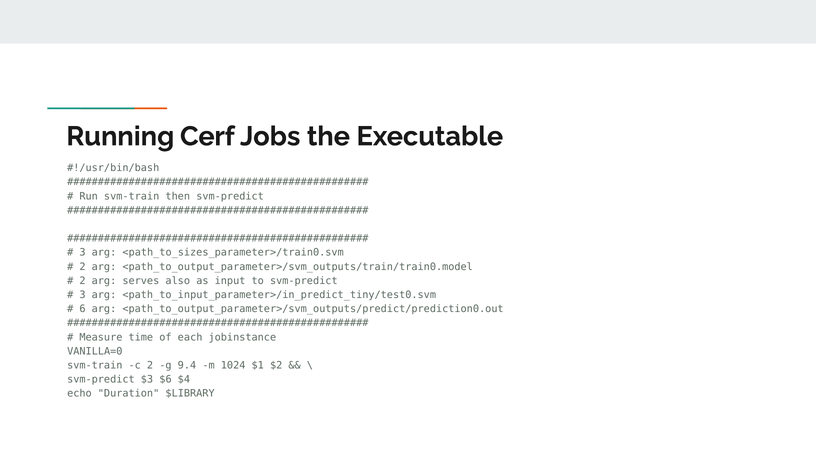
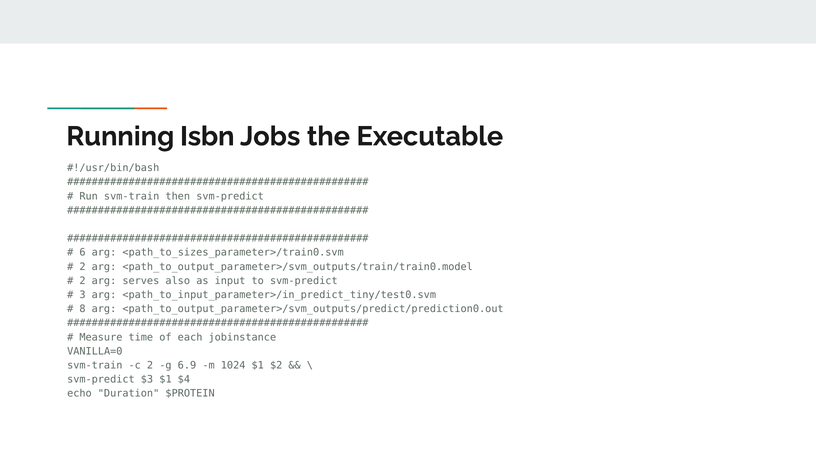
Cerf: Cerf -> Isbn (207, 136)
3: 3 -> 6 (83, 253)
6: 6 -> 8 (83, 309)
9.4: 9.4 -> 6.9 (187, 365)
$3 $6: $6 -> $1 (166, 380)
$LIBRARY: $LIBRARY -> $PROTEIN (190, 394)
